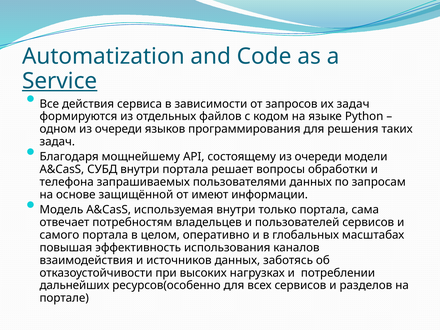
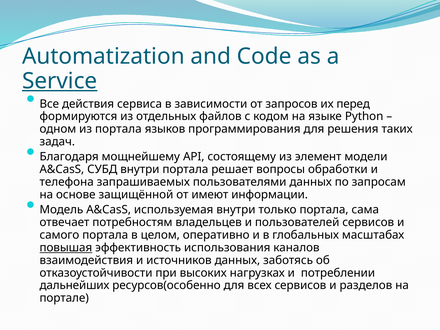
их задач: задач -> перед (353, 104)
одном из очереди: очереди -> портала (118, 129)
состоящему из очереди: очереди -> элемент (318, 157)
повышая underline: none -> present (66, 248)
